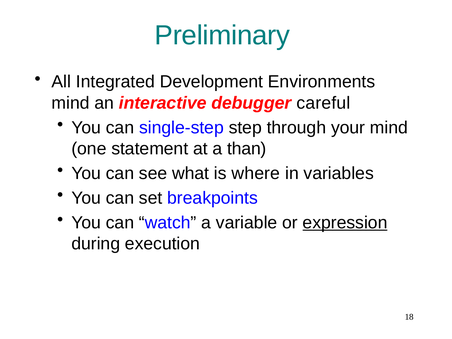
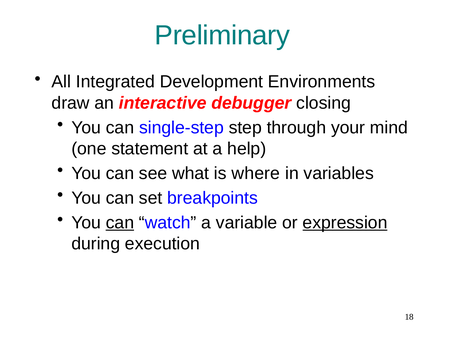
mind: mind -> draw (71, 103)
careful: careful -> closing (324, 103)
than: than -> help (247, 149)
can underline: none -> present (120, 223)
